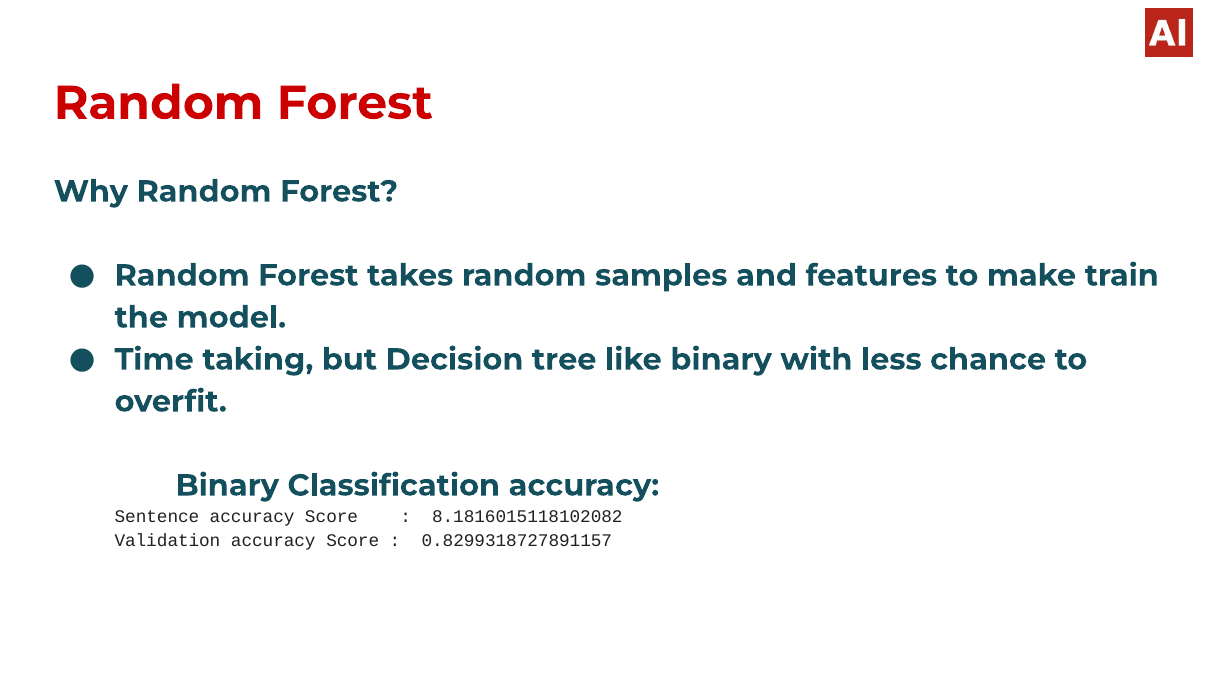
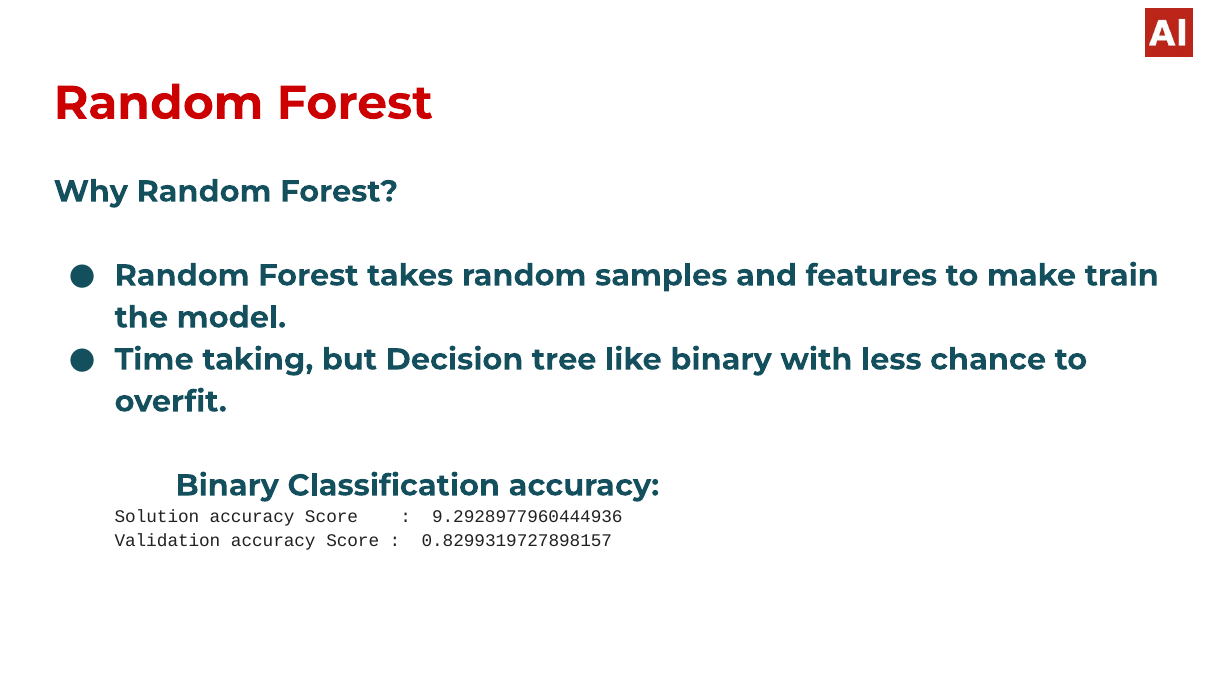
Sentence: Sentence -> Solution (157, 517)
8.1816015118102082: 8.1816015118102082 -> 9.2928977960444936 (527, 517)
0.8299318727891157: 0.8299318727891157 -> 0.8299319727898157 (517, 541)
